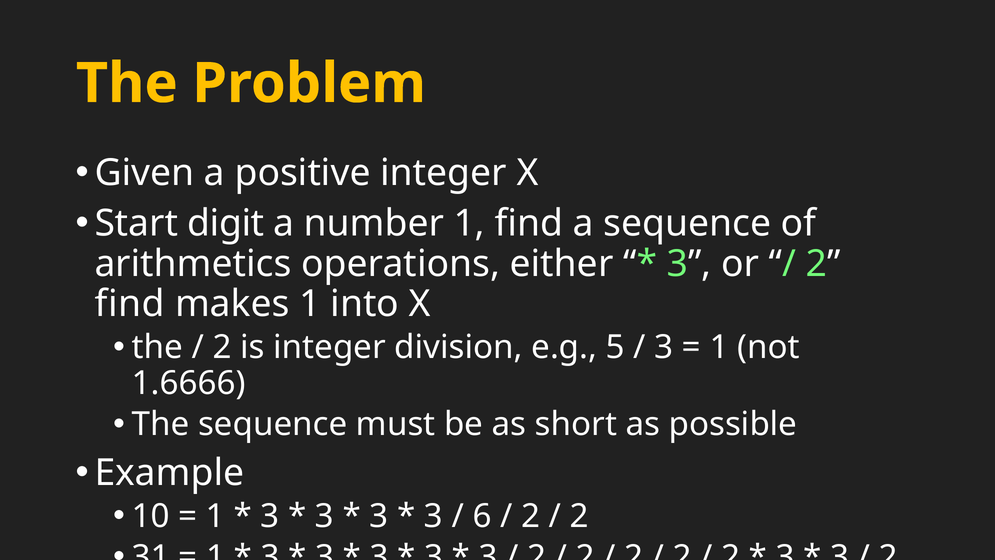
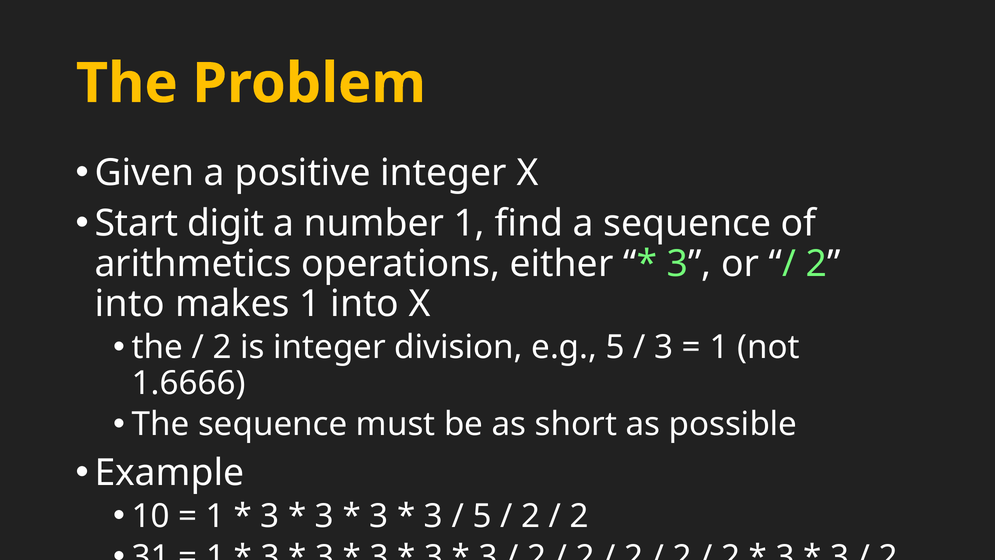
find: find -> into (130, 304)
6: 6 -> 5 (482, 516)
